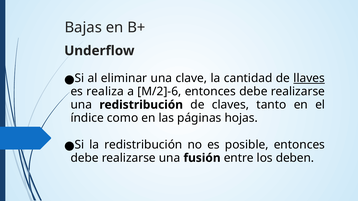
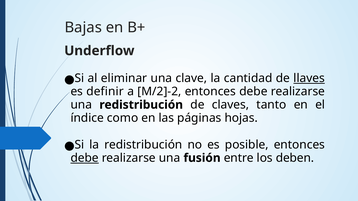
realiza: realiza -> definir (105, 92)
M/2]-6: M/2]-6 -> M/2]-2 (159, 92)
debe underline: none -> present (85, 158)
